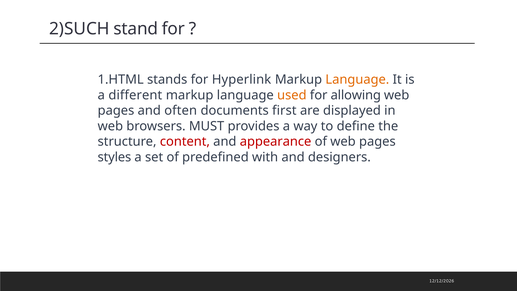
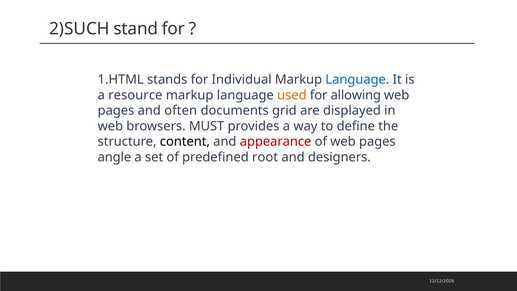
Hyperlink: Hyperlink -> Individual (242, 79)
Language colour: orange -> blue (357, 79)
different: different -> resource (135, 95)
first: first -> grid (284, 111)
content colour: red -> black (185, 142)
styles: styles -> angle (114, 157)
with: with -> root (265, 157)
